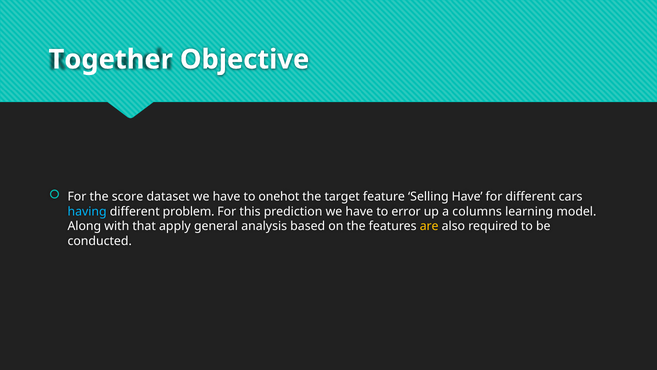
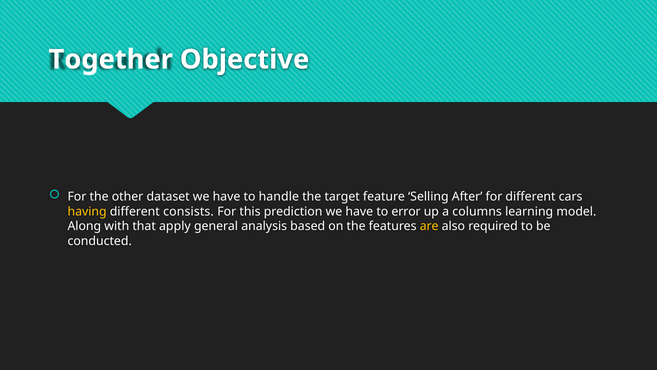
score: score -> other (128, 196)
onehot: onehot -> handle (279, 196)
Selling Have: Have -> After (467, 196)
having colour: light blue -> yellow (87, 211)
problem: problem -> consists (189, 211)
